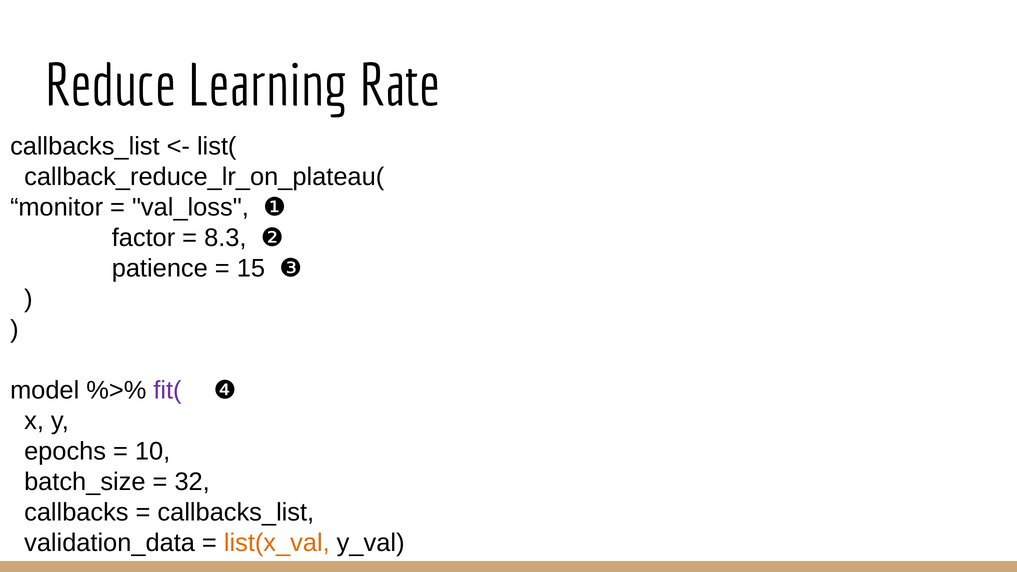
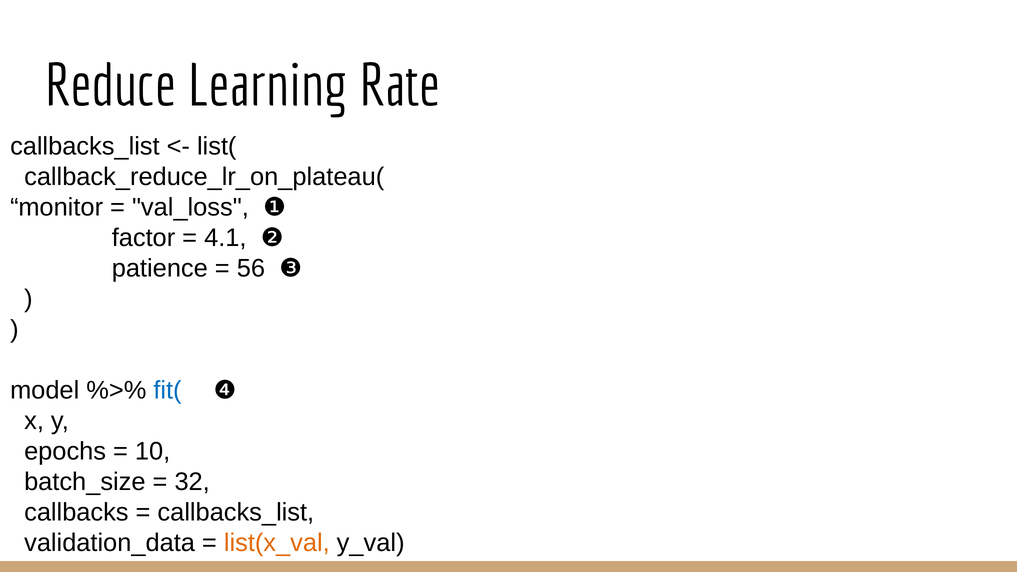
8.3: 8.3 -> 4.1 (225, 238)
15: 15 -> 56 (251, 268)
fit( colour: purple -> blue (167, 390)
